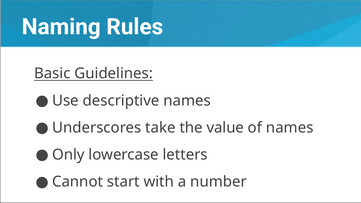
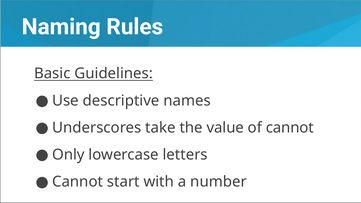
of names: names -> cannot (290, 128)
